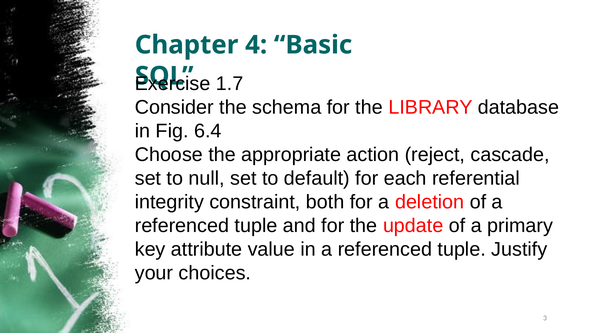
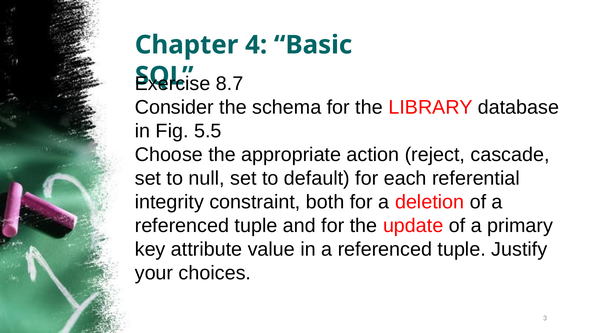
1.7: 1.7 -> 8.7 (230, 84)
6.4: 6.4 -> 5.5 (208, 131)
